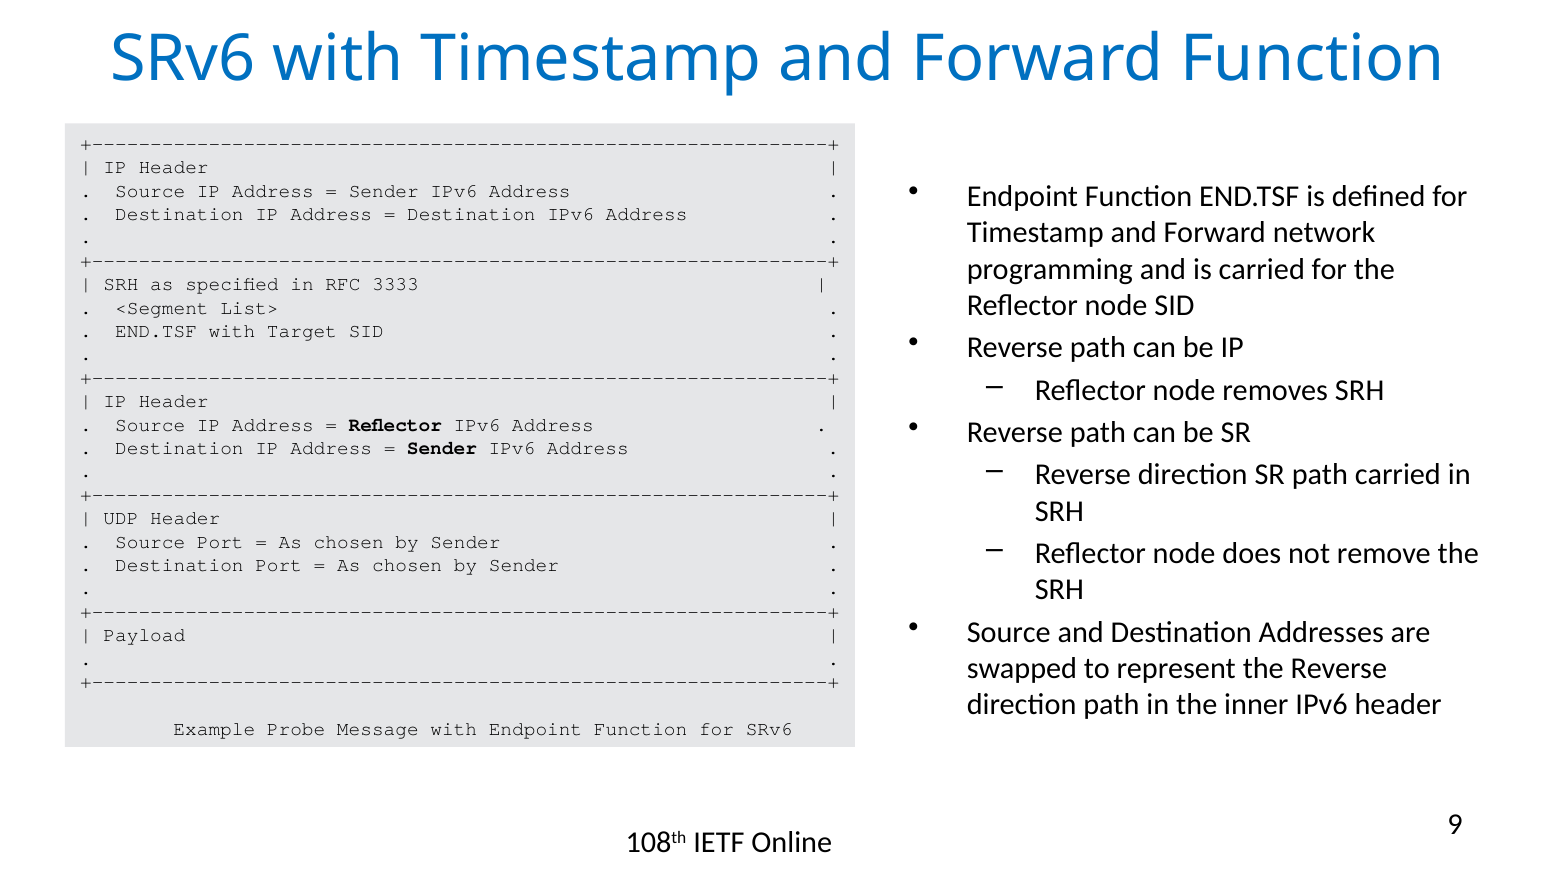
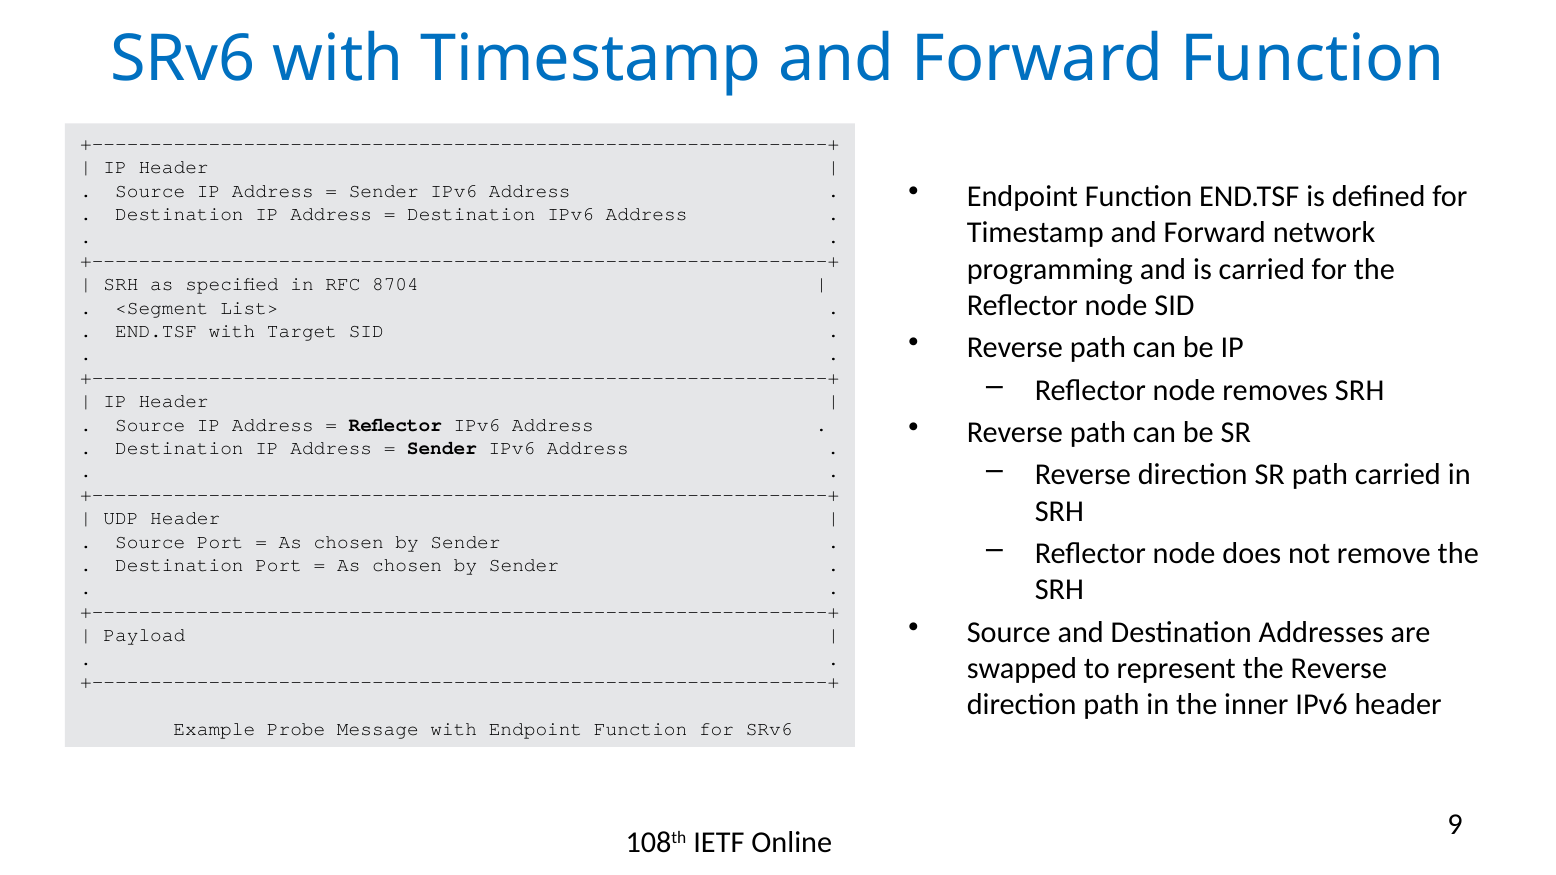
3333: 3333 -> 8704 (395, 284)
